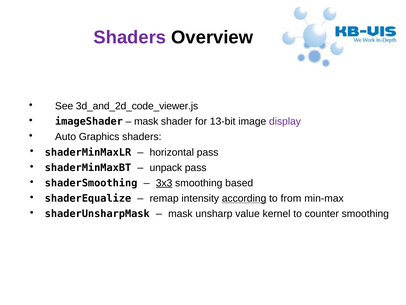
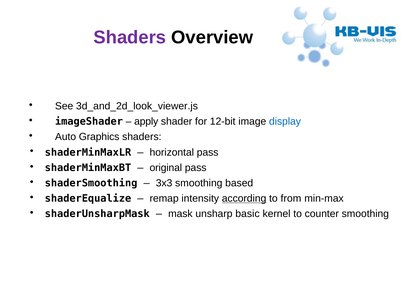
3d_and_2d_code_viewer.js: 3d_and_2d_code_viewer.js -> 3d_and_2d_look_viewer.js (137, 106)
mask: mask -> apply (146, 121)
13-bit: 13-bit -> 12-bit (223, 121)
display colour: purple -> blue (285, 121)
unpack: unpack -> original (166, 167)
3x3 underline: present -> none (164, 183)
value: value -> basic (247, 213)
